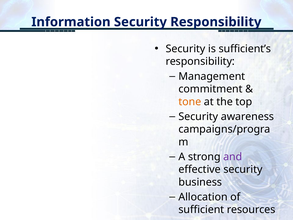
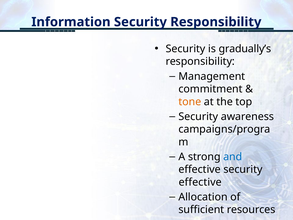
sufficient’s: sufficient’s -> gradually’s (245, 49)
and colour: purple -> blue (233, 157)
business: business -> effective (200, 182)
